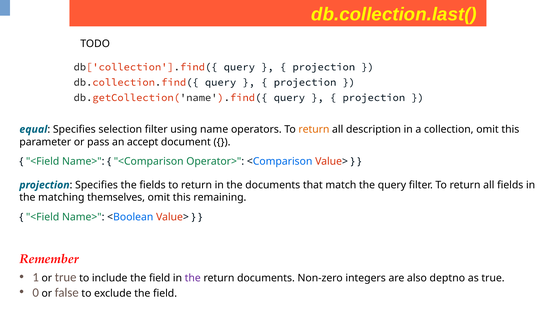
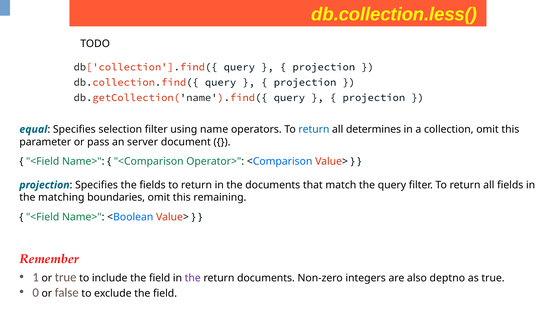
db.collection.last(: db.collection.last( -> db.collection.less( (394, 14)
return colour: orange -> blue (314, 129)
description: description -> determines (374, 129)
accept: accept -> server (143, 142)
themselves: themselves -> boundaries (116, 197)
